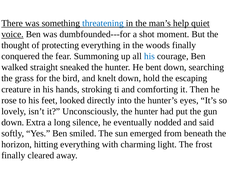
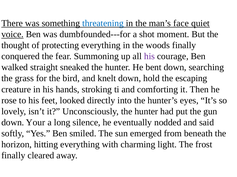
help: help -> face (181, 23)
his colour: blue -> purple (149, 56)
Extra: Extra -> Your (36, 123)
